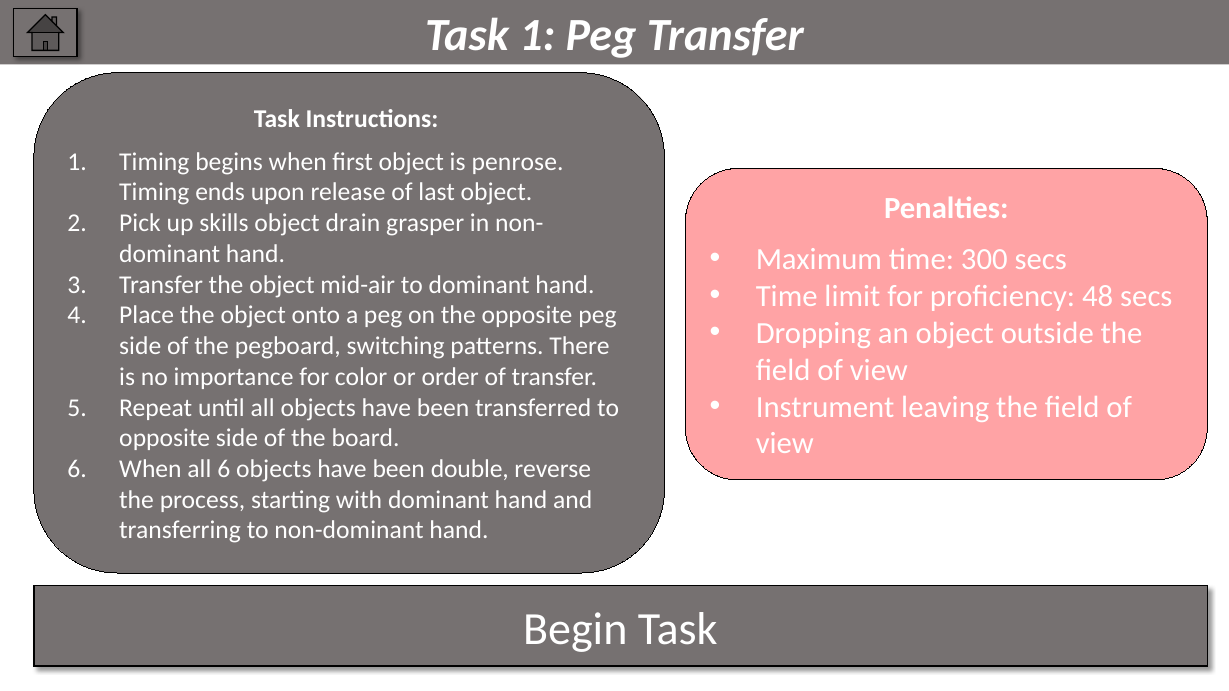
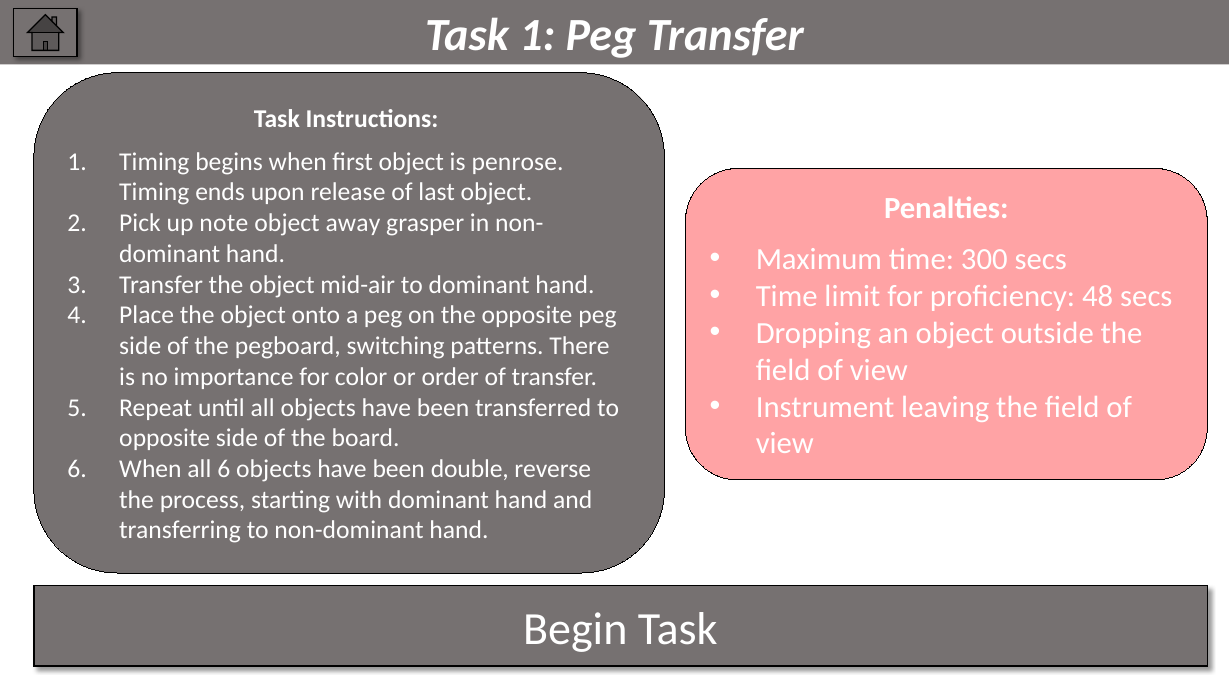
skills: skills -> note (224, 223)
drain: drain -> away (353, 223)
